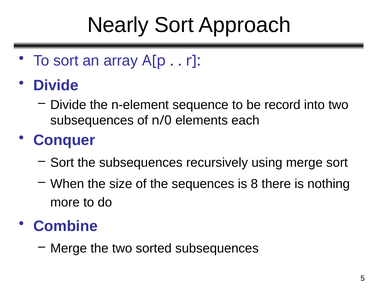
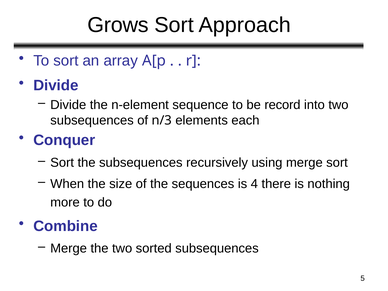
Nearly: Nearly -> Grows (118, 25)
n/0: n/0 -> n/3 (162, 120)
8: 8 -> 4 (254, 184)
